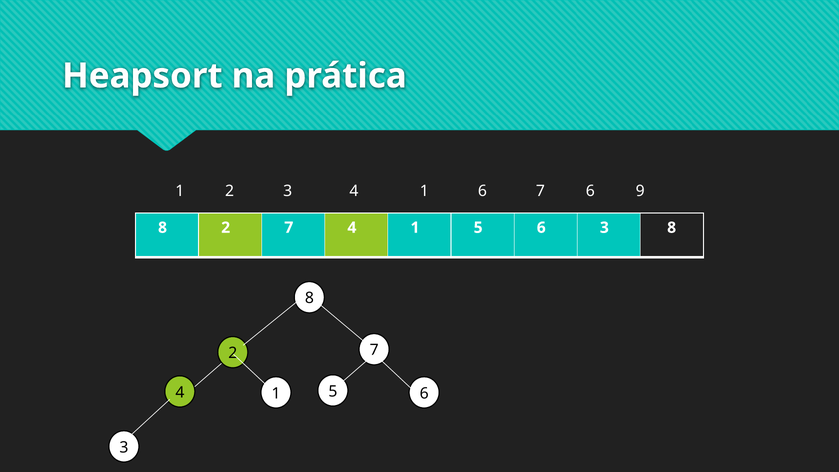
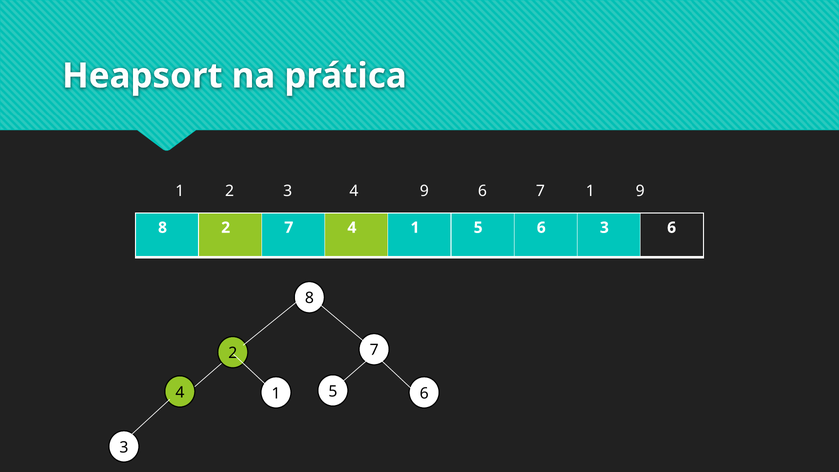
3 4 1: 1 -> 9 (424, 191)
7 6: 6 -> 1 (590, 191)
3 8: 8 -> 6 (672, 228)
